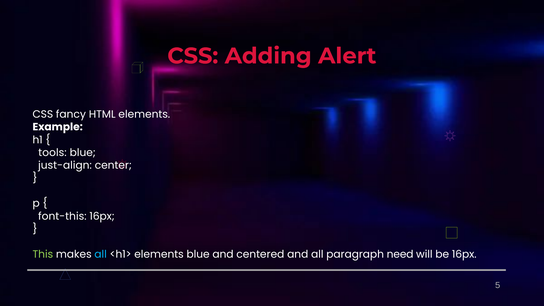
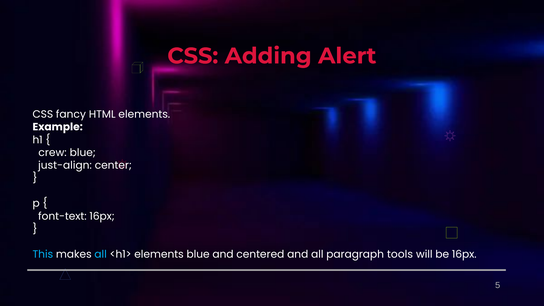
tools: tools -> crew (52, 153)
font-this: font-this -> font-text (62, 216)
This colour: light green -> light blue (43, 254)
need: need -> tools (400, 254)
